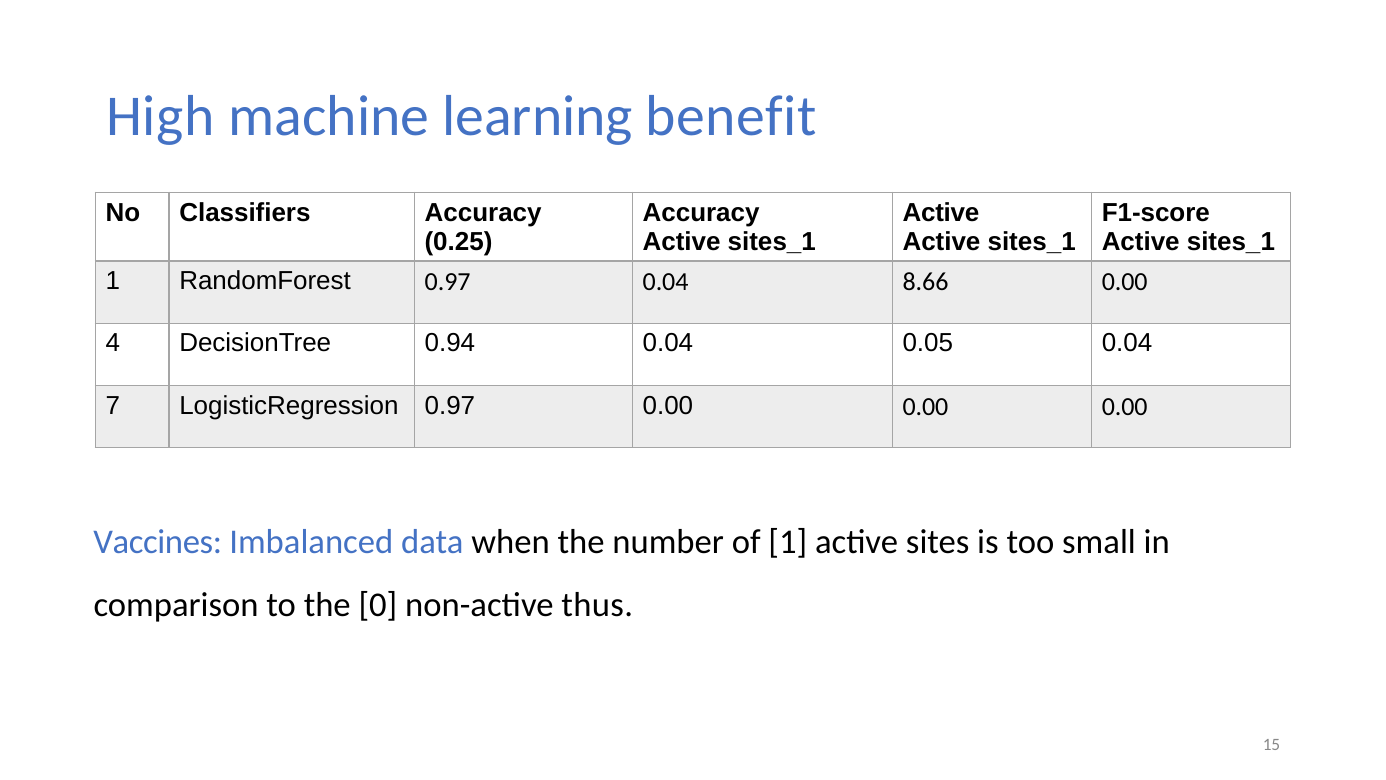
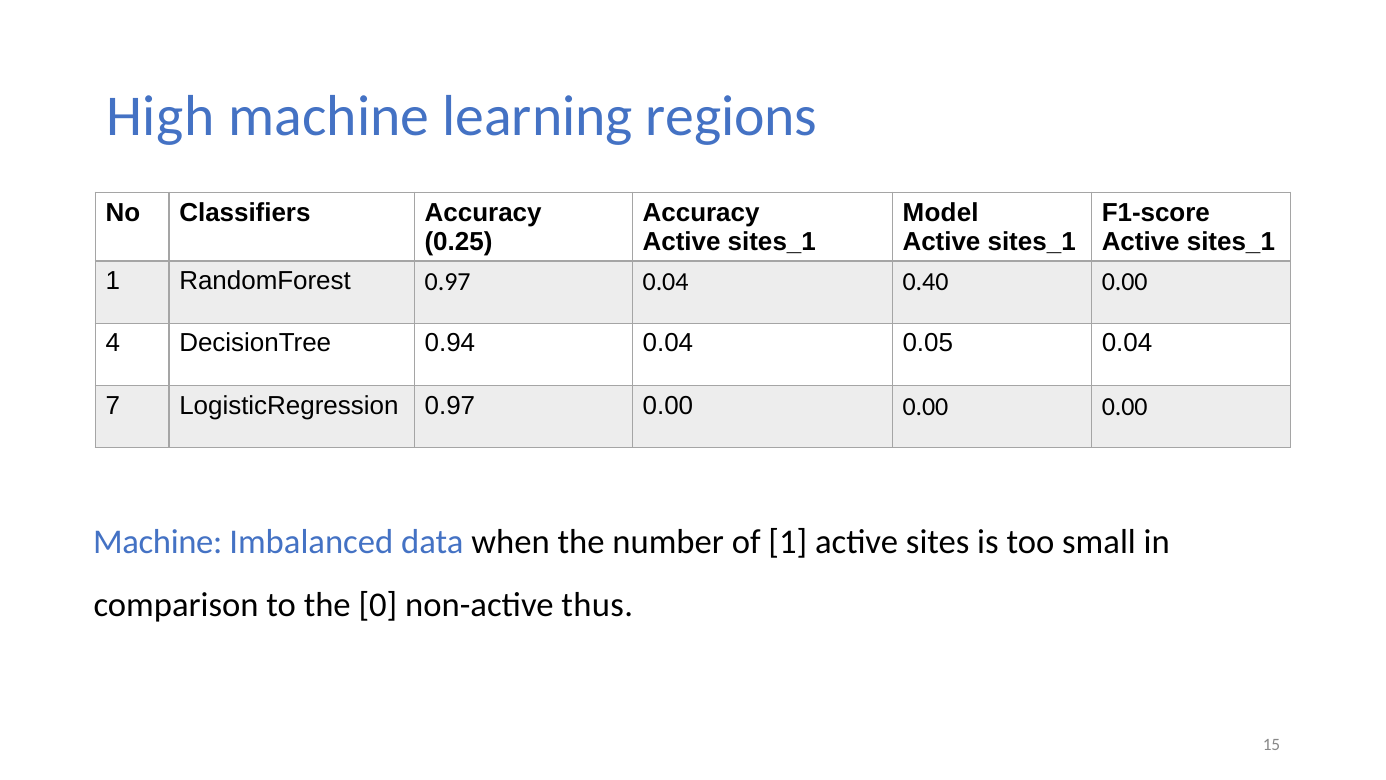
benefit: benefit -> regions (732, 116)
Active: Active -> Model (941, 212)
8.66: 8.66 -> 0.40 (925, 282)
Vaccines: Vaccines -> Machine (158, 542)
